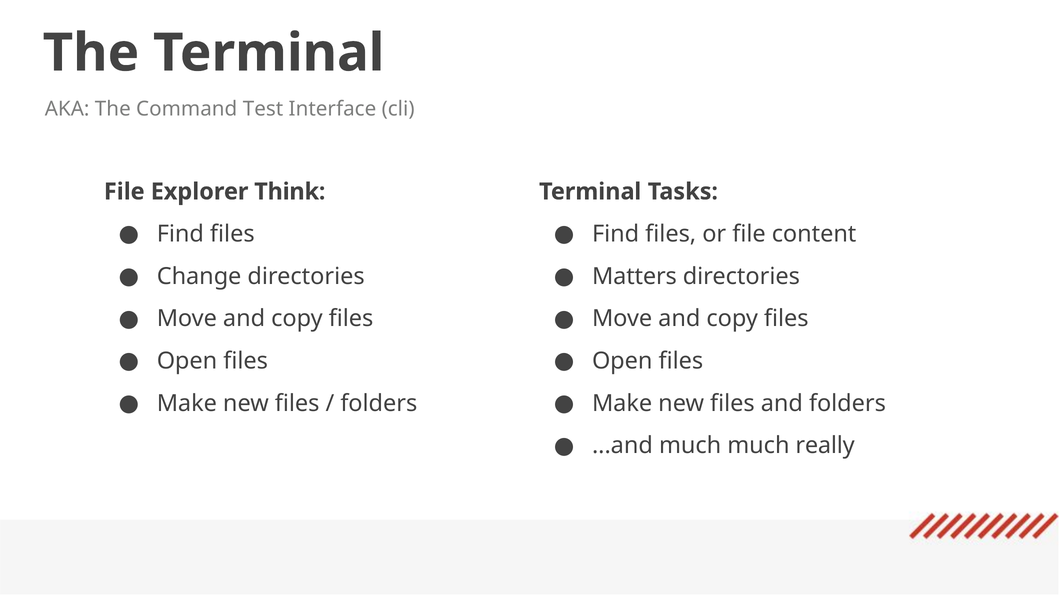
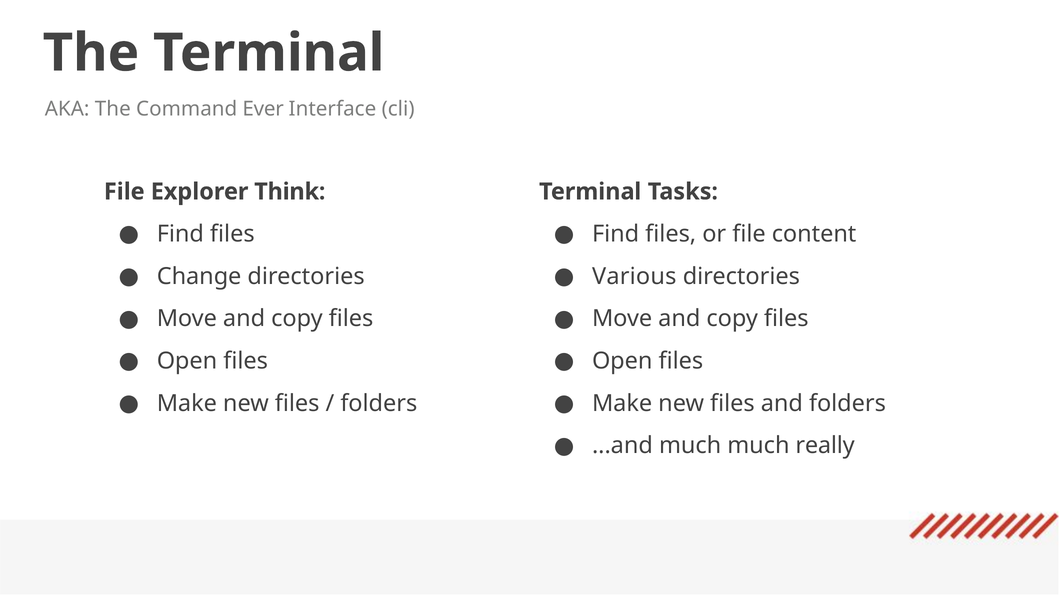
Test: Test -> Ever (263, 109)
Matters: Matters -> Various (634, 276)
